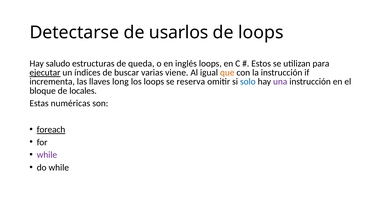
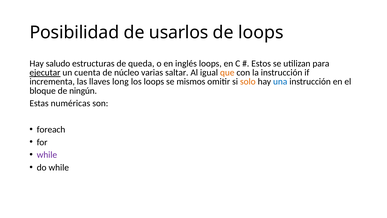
Detectarse: Detectarse -> Posibilidad (74, 33)
índices: índices -> cuenta (87, 73)
buscar: buscar -> núcleo (127, 73)
viene: viene -> saltar (177, 73)
reserva: reserva -> mismos (191, 82)
solo colour: blue -> orange (248, 82)
una colour: purple -> blue (280, 82)
locales: locales -> ningún (83, 91)
foreach underline: present -> none (51, 129)
